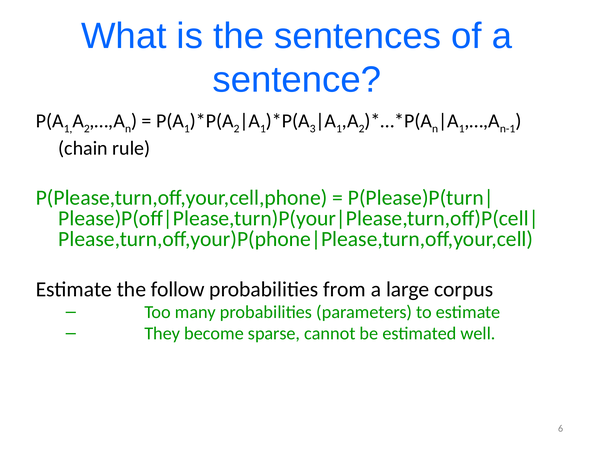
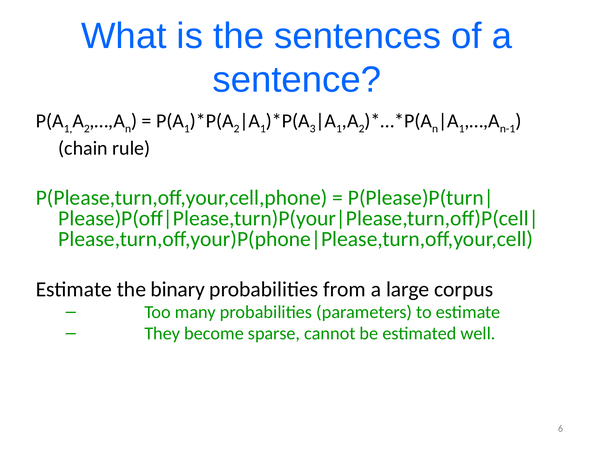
follow: follow -> binary (178, 289)
